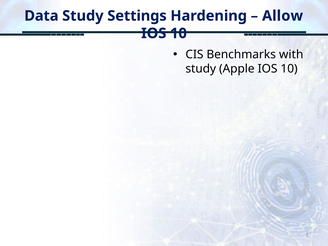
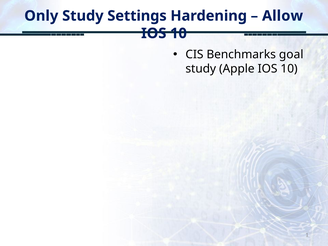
Data: Data -> Only (41, 16)
with: with -> goal (291, 55)
